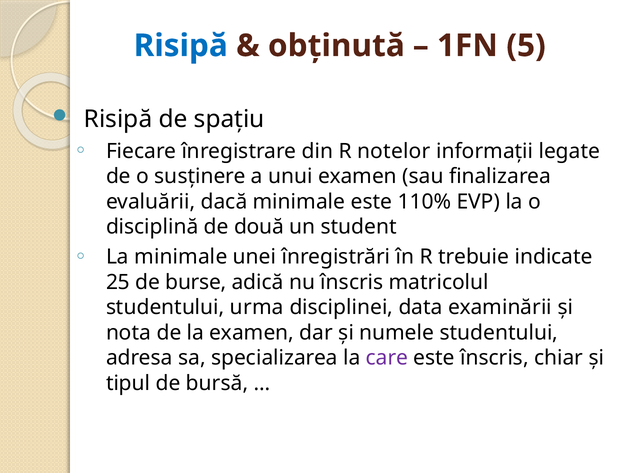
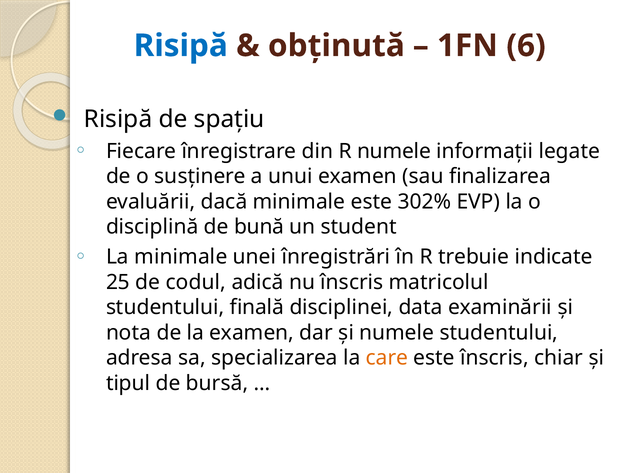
5: 5 -> 6 (526, 46)
R notelor: notelor -> numele (394, 151)
110%: 110% -> 302% (424, 202)
două: două -> bună (259, 227)
burse: burse -> codul (196, 282)
urma: urma -> finală (257, 308)
care colour: purple -> orange (387, 358)
